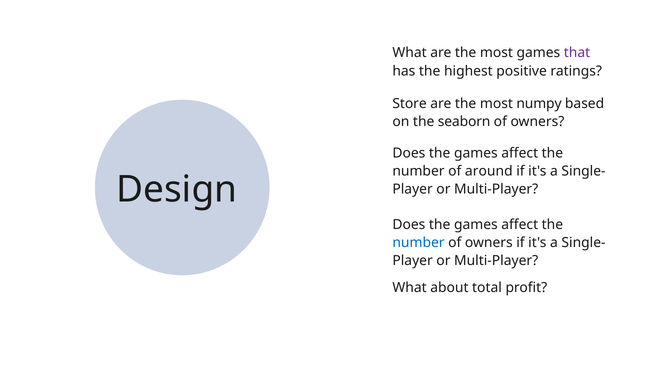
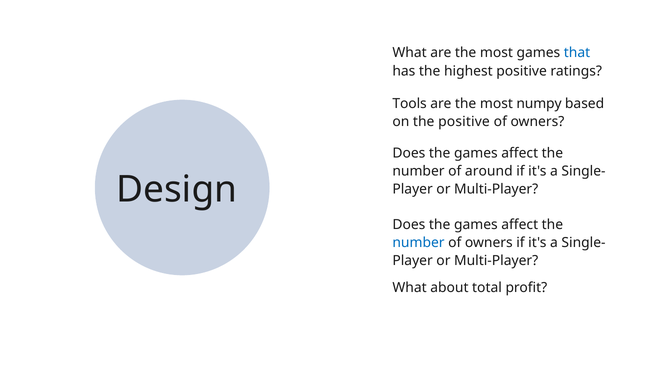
that colour: purple -> blue (577, 53)
Store: Store -> Tools (410, 104)
the seaborn: seaborn -> positive (464, 122)
